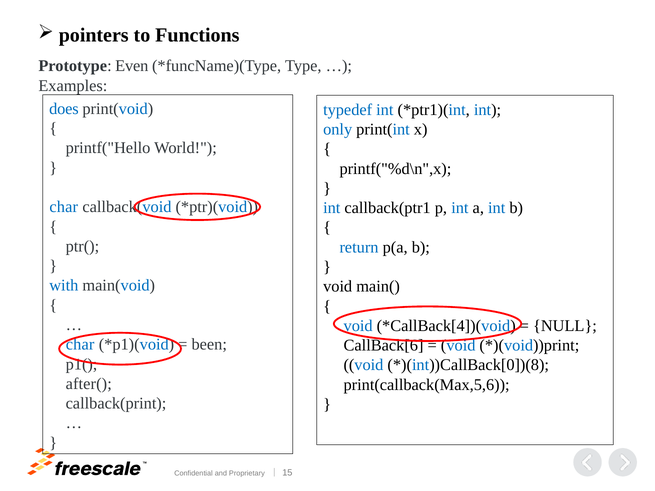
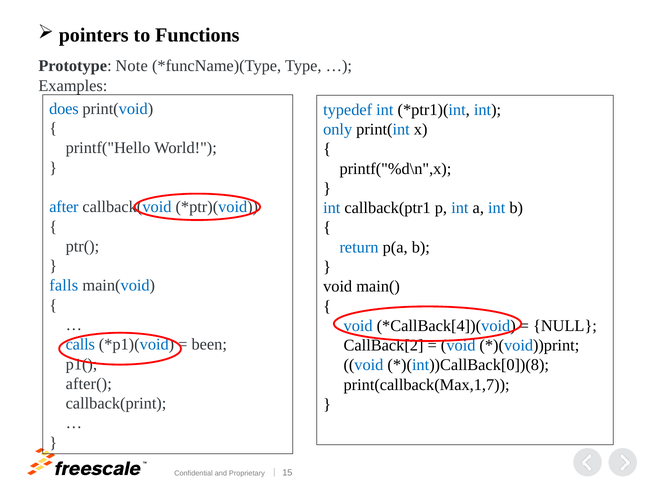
Even: Even -> Note (132, 66)
char: char -> after (64, 207)
with: with -> falls (64, 286)
char: char -> calls (80, 345)
CallBack[6: CallBack[6 -> CallBack[2 (384, 346)
print(callback(Max,5,6: print(callback(Max,5,6 -> print(callback(Max,1,7 (427, 385)
